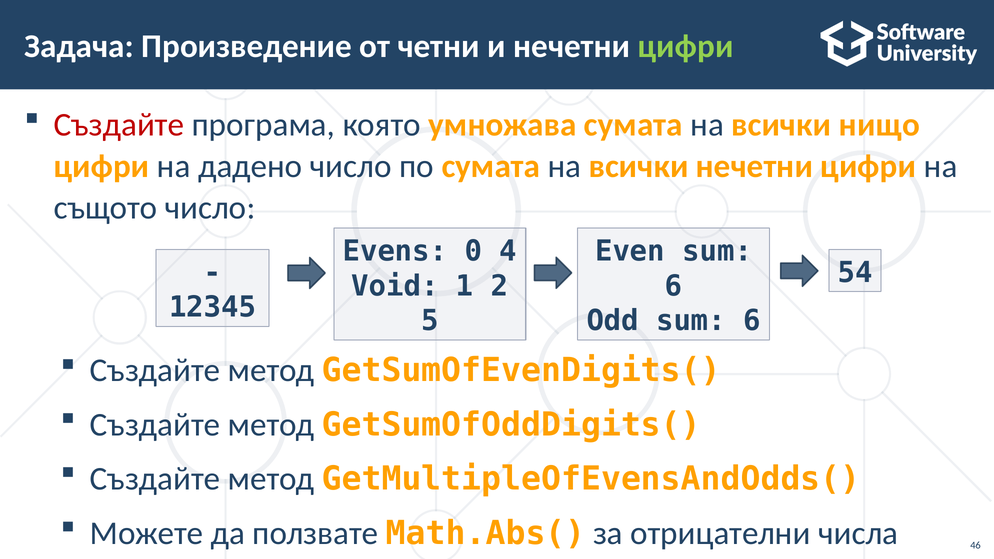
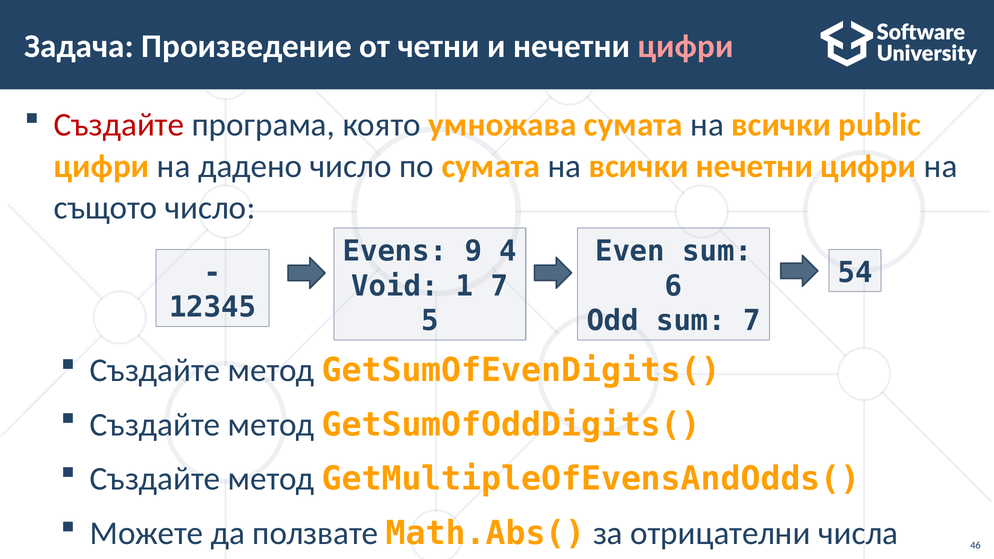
цифри colour: light green -> pink (686, 47)
нищо: нищо -> public (880, 125)
0: 0 -> 9 (473, 251)
1 2: 2 -> 7 (499, 286)
Odd sum 6: 6 -> 7 (752, 321)
